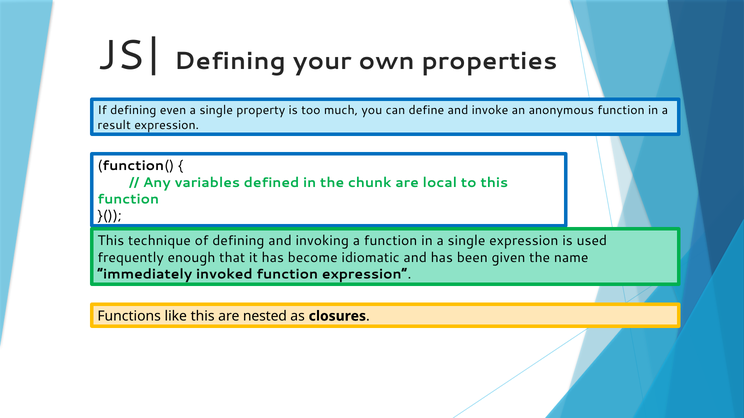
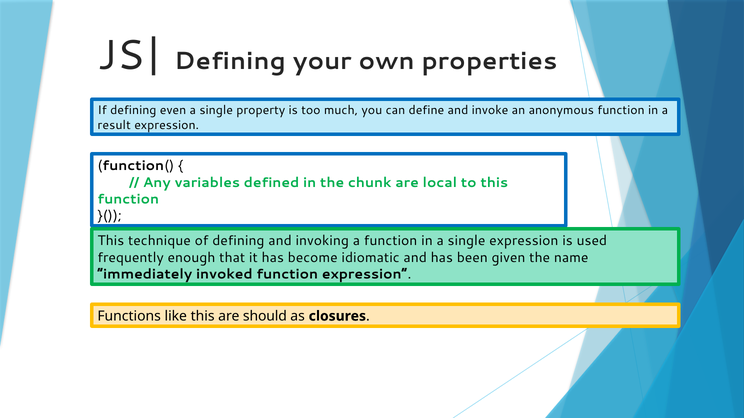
nested: nested -> should (265, 316)
